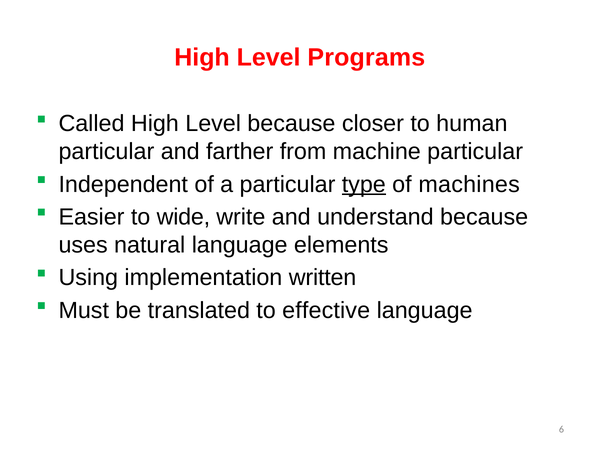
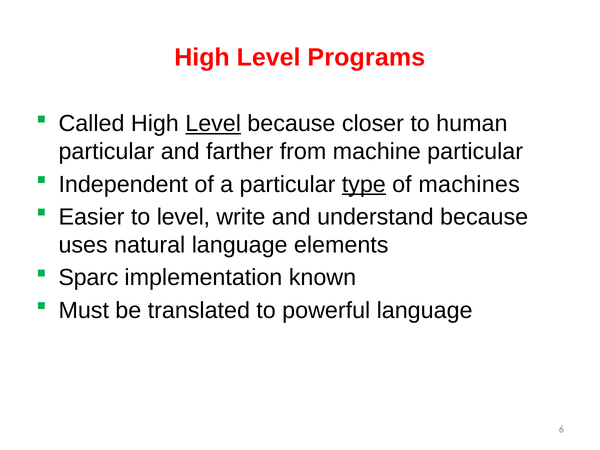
Level underline: none -> present (213, 124)
to wide: wide -> level (183, 217)
Using: Using -> Sparc (88, 278)
written: written -> known (322, 278)
effective: effective -> powerful (326, 310)
